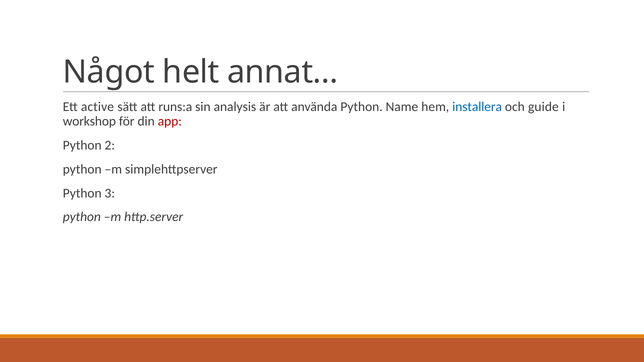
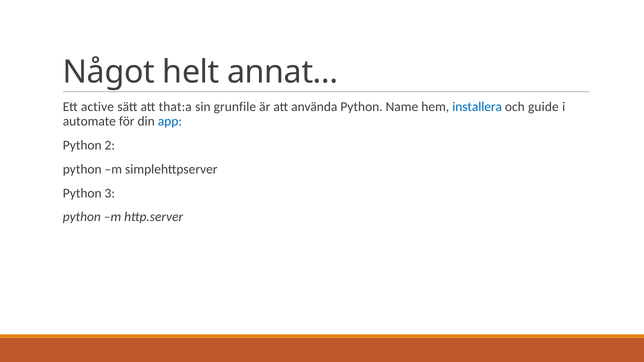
runs:a: runs:a -> that:a (175, 107)
analysis: analysis -> grunfile (235, 107)
workshop: workshop -> automate (89, 122)
app colour: red -> blue (170, 122)
